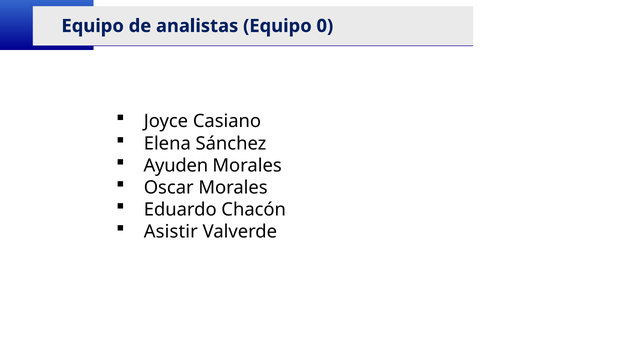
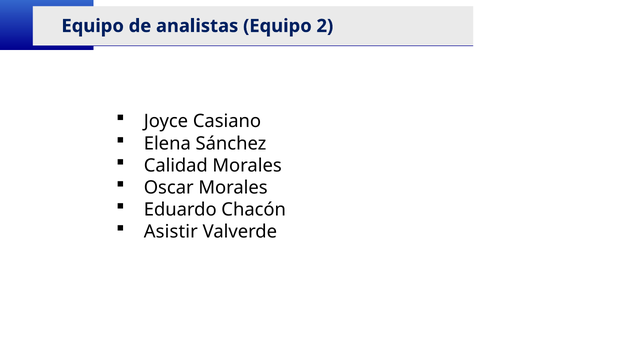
0: 0 -> 2 (325, 26)
Ayuden: Ayuden -> Calidad (176, 166)
